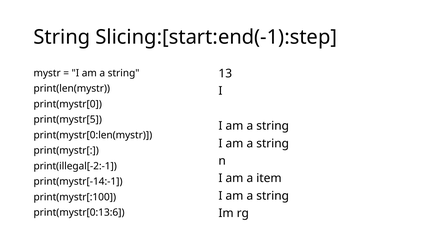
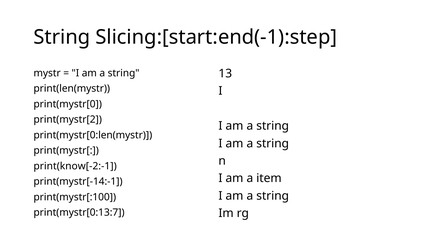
print(mystr[5: print(mystr[5 -> print(mystr[2 (68, 119)
print(illegal[-2:-1: print(illegal[-2:-1 -> print(know[-2:-1 (75, 166)
print(mystr[0:13:6: print(mystr[0:13:6 -> print(mystr[0:13:7 (79, 212)
